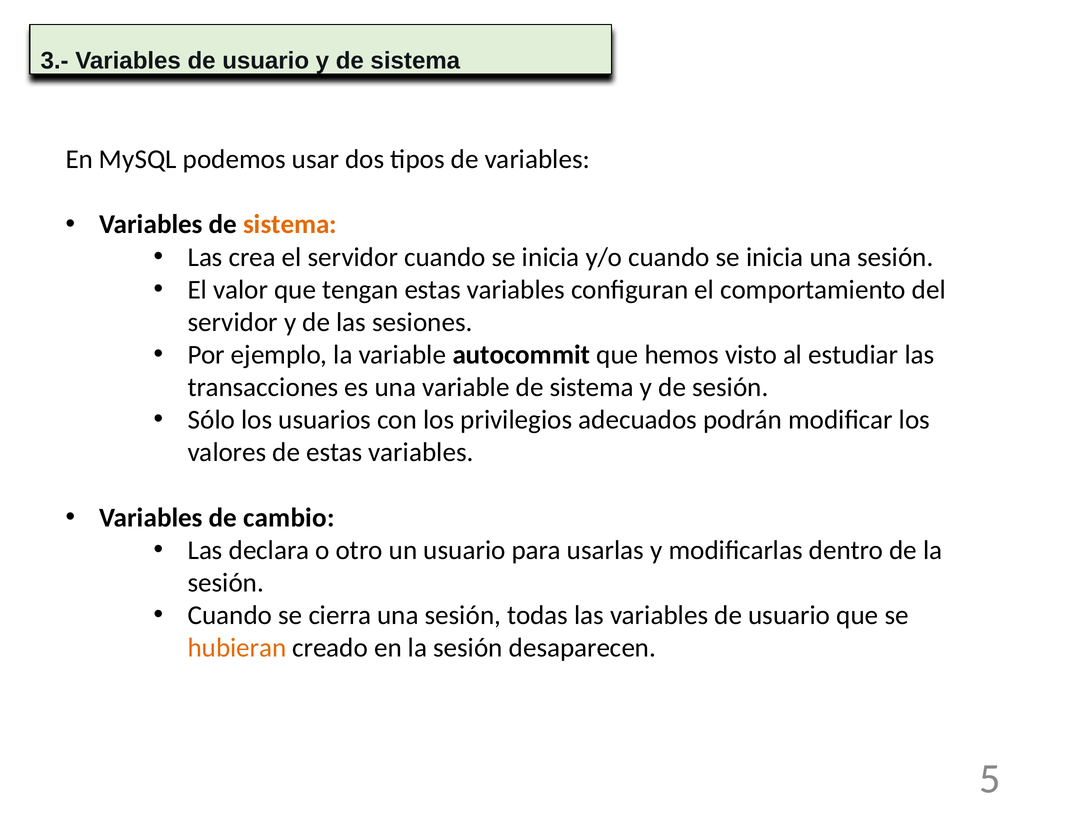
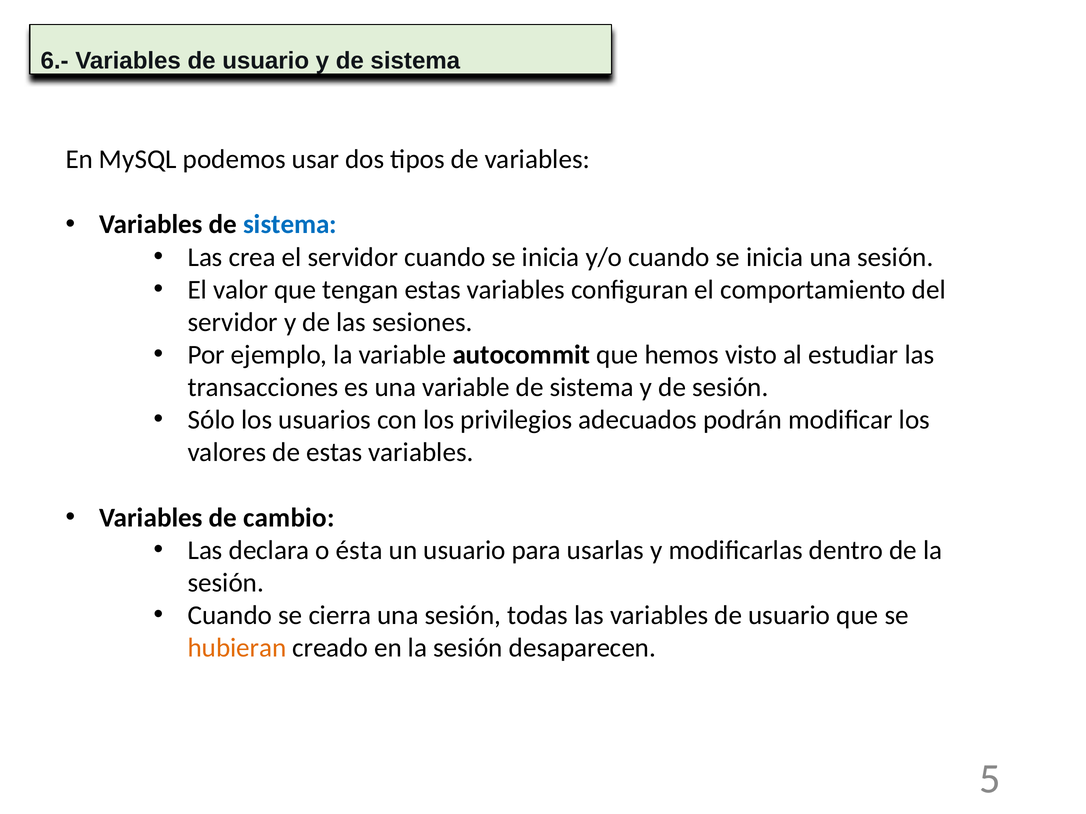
3.-: 3.- -> 6.- (55, 61)
sistema colour: orange -> blue (290, 225)
otro: otro -> ésta (359, 550)
